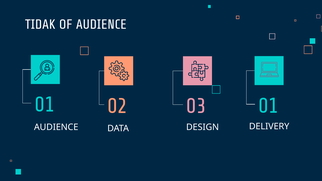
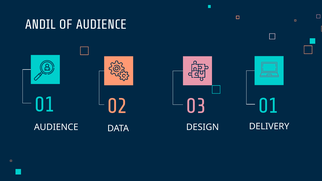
TIDAK: TIDAK -> ANDIL (40, 25)
